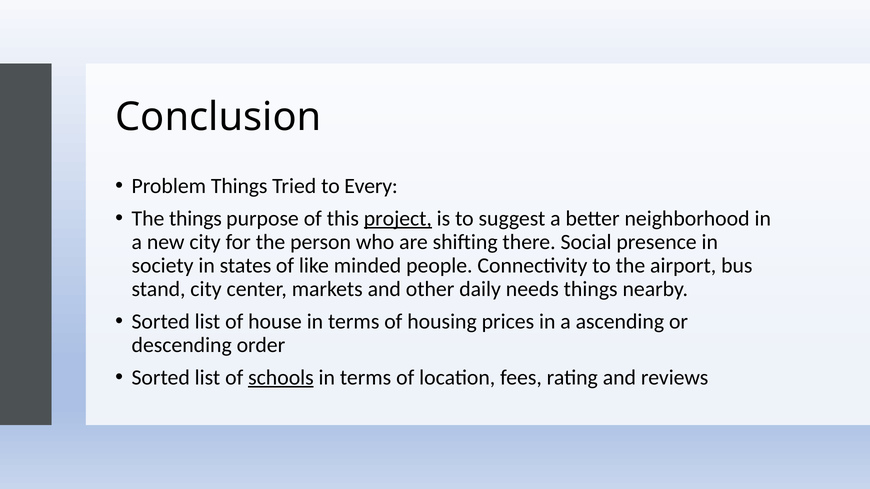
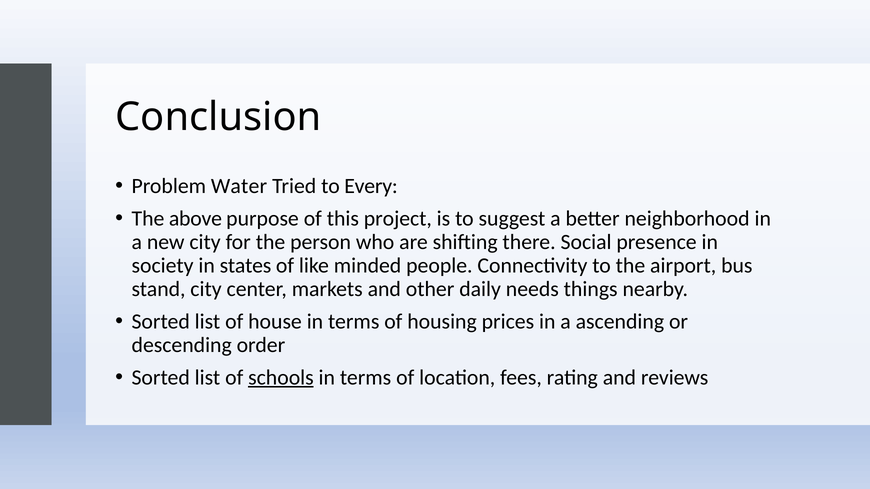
Problem Things: Things -> Water (239, 186)
The things: things -> above (195, 219)
project underline: present -> none (398, 219)
